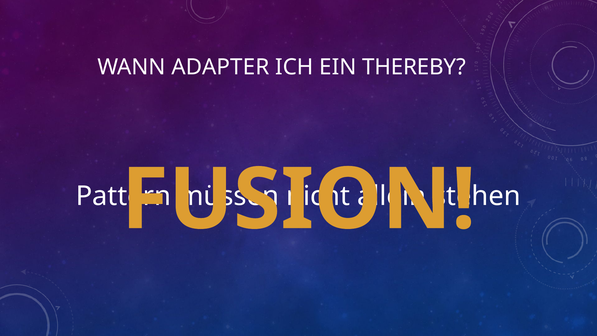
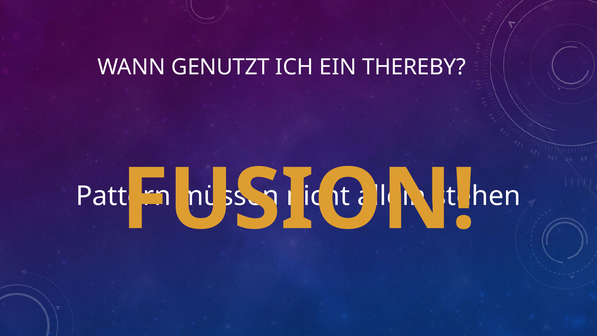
ADAPTER: ADAPTER -> GENUTZT (221, 67)
